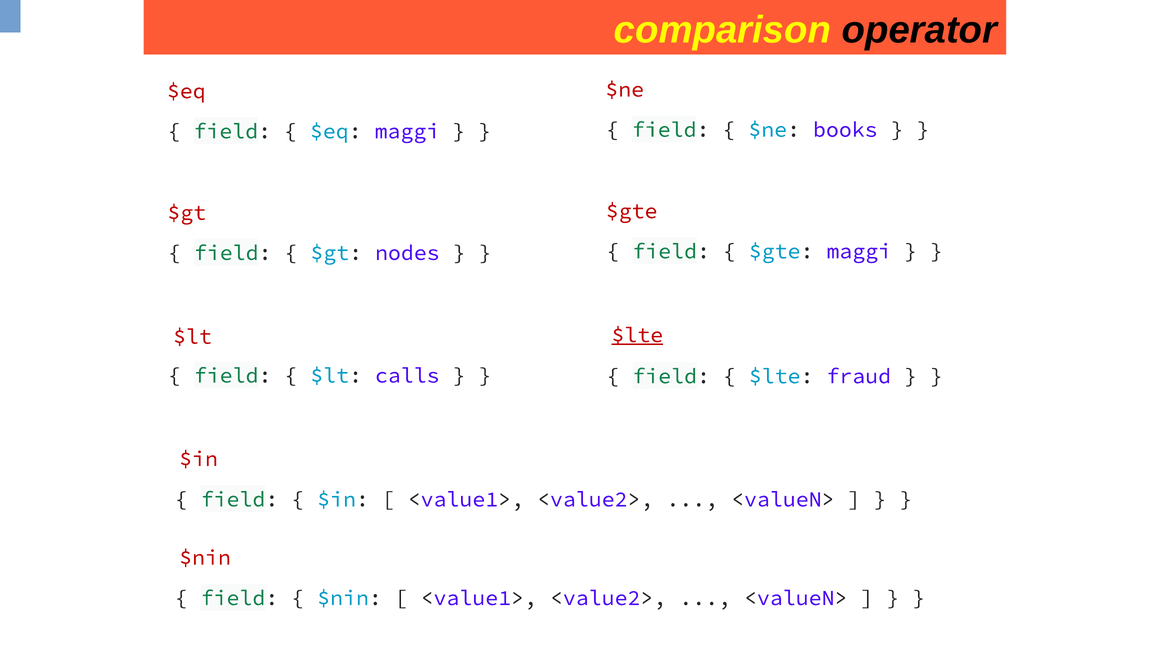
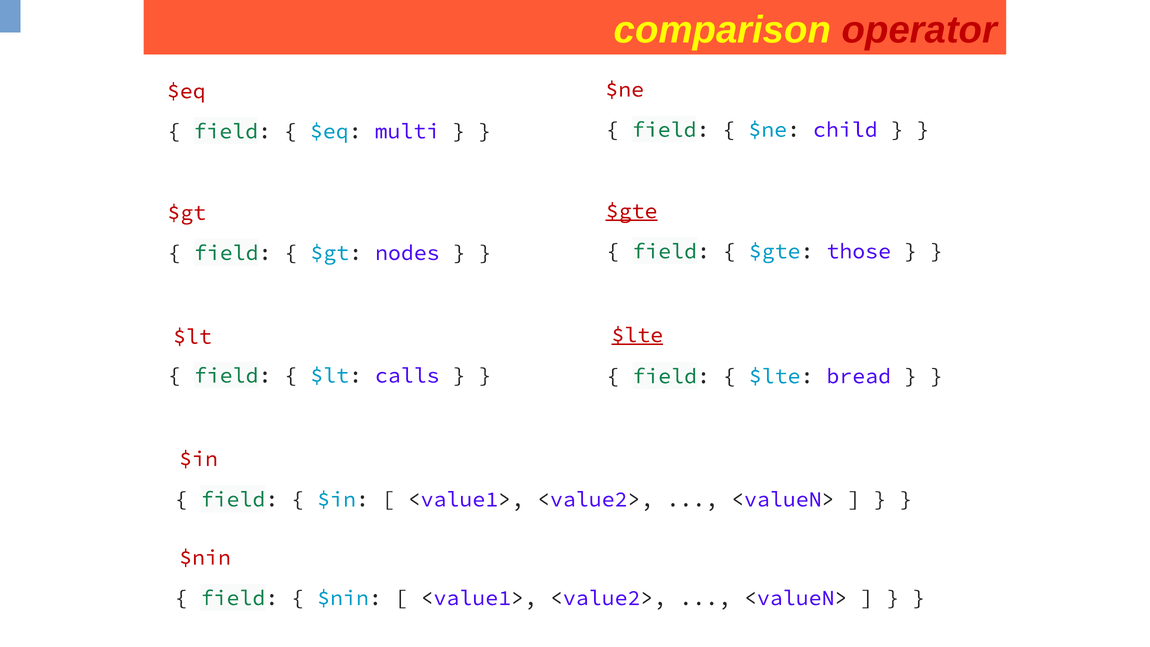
operator colour: black -> red (919, 30)
books: books -> child (845, 130)
$eq maggi: maggi -> multi (407, 131)
$gte underline: none -> present (632, 211)
$gte maggi: maggi -> those (859, 251)
fraud: fraud -> bread (859, 376)
